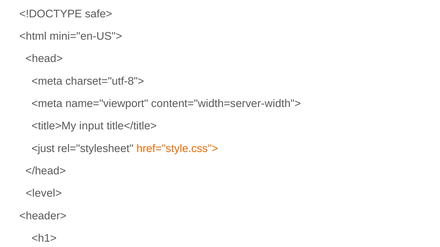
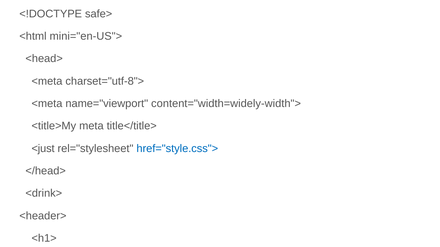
content="width=server-width">: content="width=server-width"> -> content="width=widely-width"> (226, 104)
input: input -> meta (91, 126)
href="style.css"> colour: orange -> blue (177, 149)
<level>: <level> -> <drink> (44, 194)
